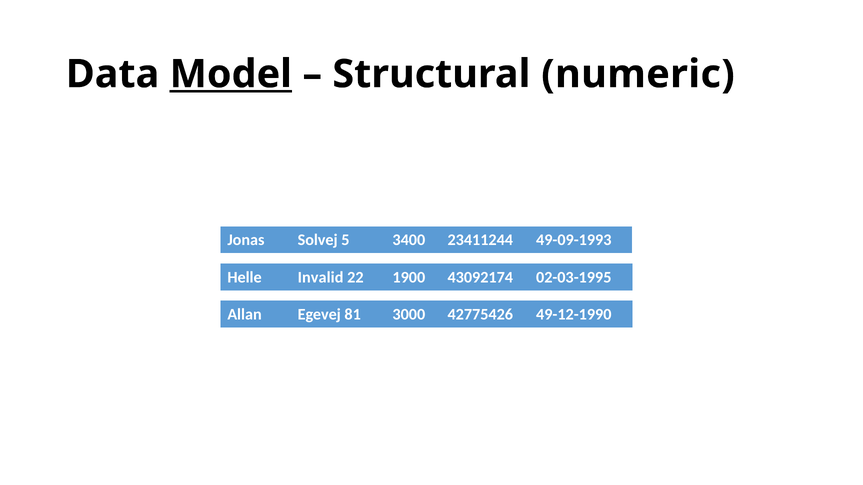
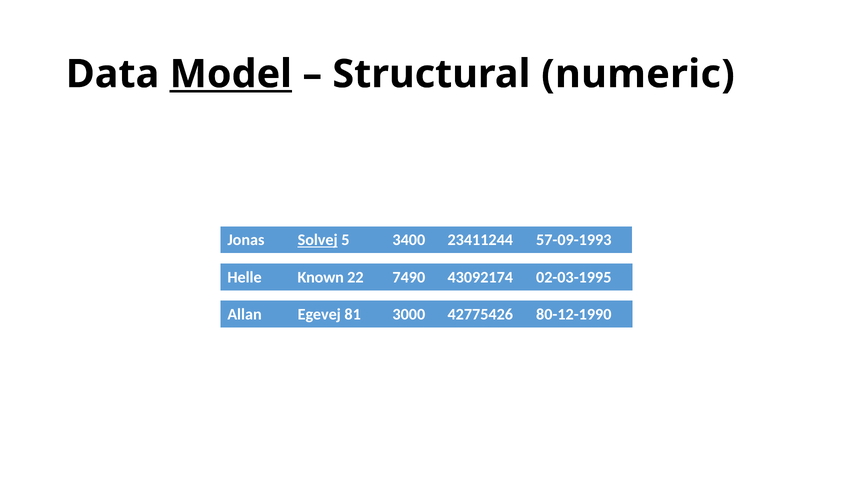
Solvej underline: none -> present (318, 240)
49-09-1993: 49-09-1993 -> 57-09-1993 (574, 240)
Invalid: Invalid -> Known (321, 278)
1900: 1900 -> 7490 (409, 278)
49-12-1990: 49-12-1990 -> 80-12-1990 (574, 315)
